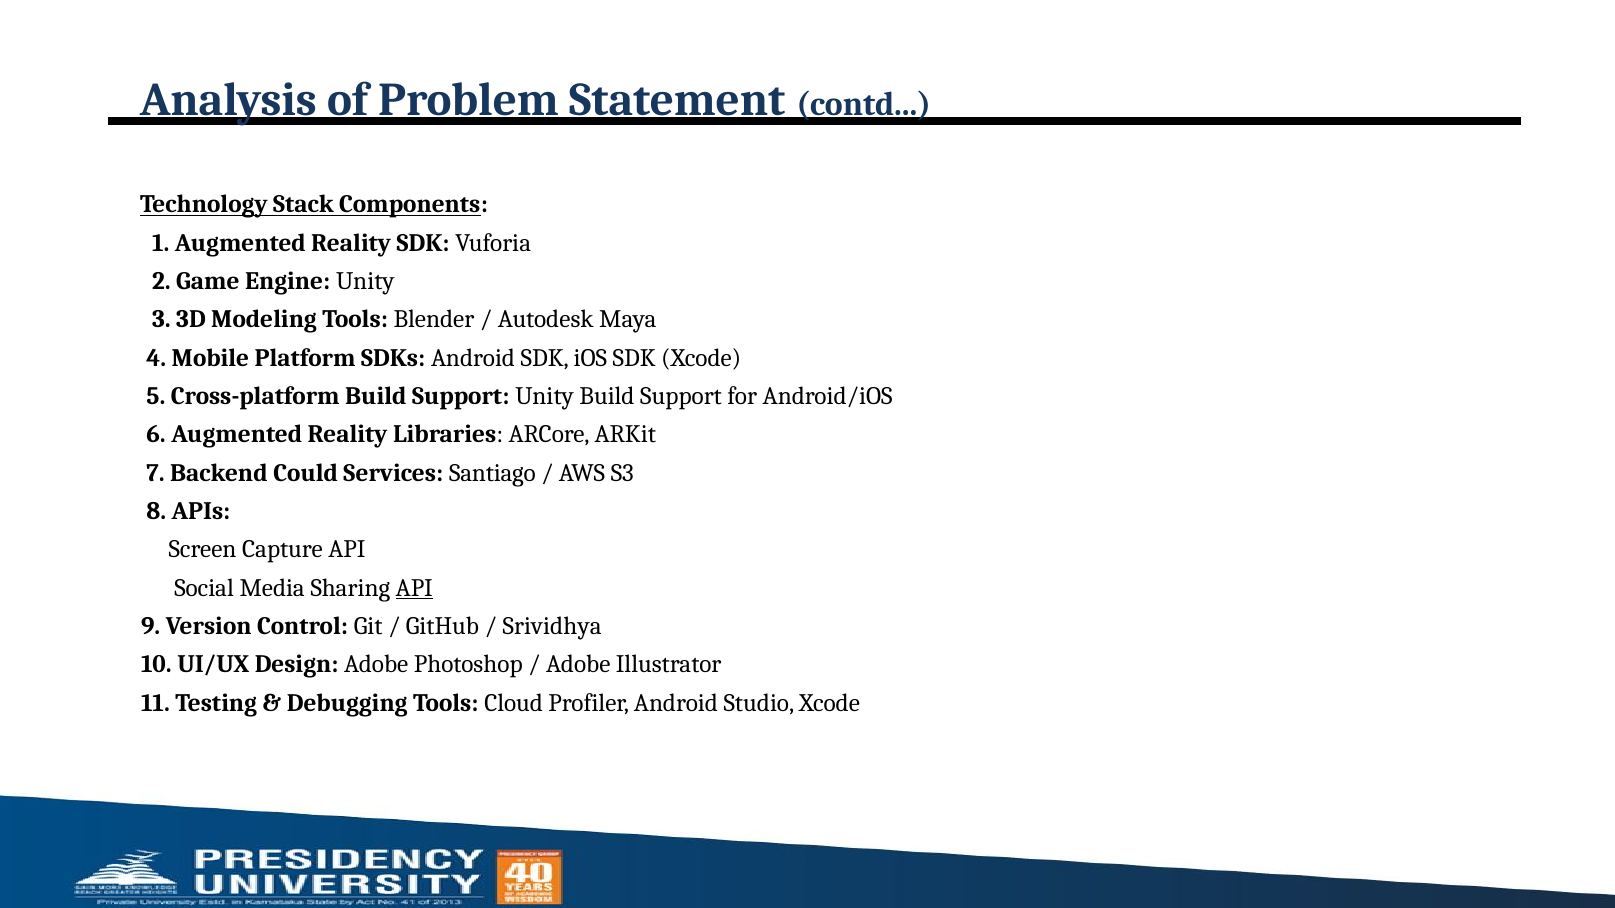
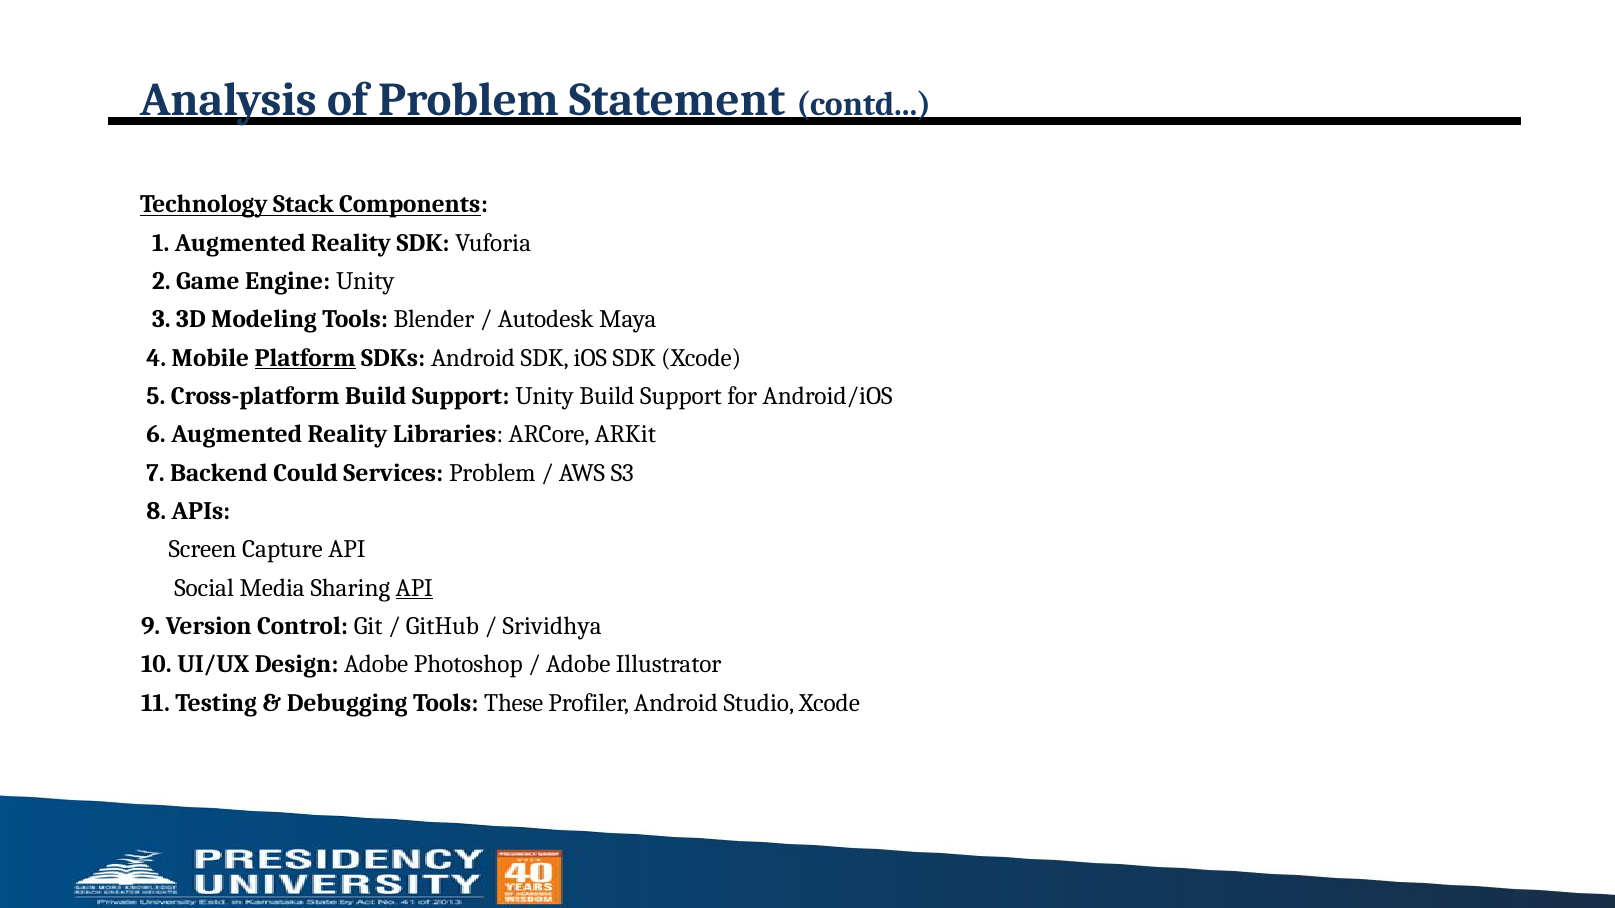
Platform underline: none -> present (305, 358)
Services Santiago: Santiago -> Problem (492, 473)
Cloud: Cloud -> These (514, 703)
